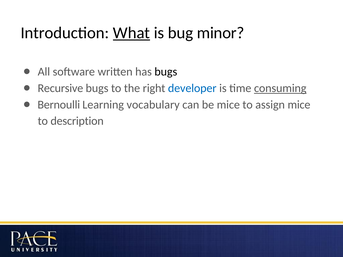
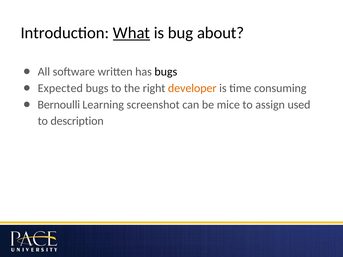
minor: minor -> about (221, 33)
Recursive: Recursive -> Expected (60, 88)
developer colour: blue -> orange (192, 88)
consuming underline: present -> none (280, 88)
vocabulary: vocabulary -> screenshot (153, 105)
assign mice: mice -> used (299, 105)
